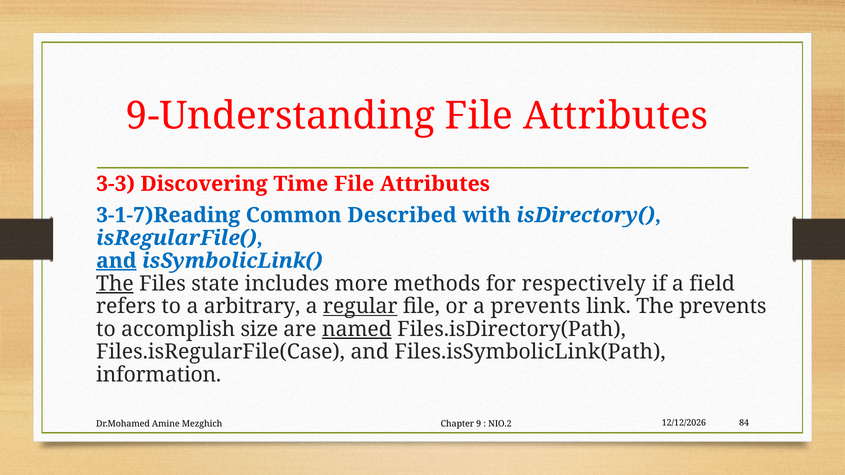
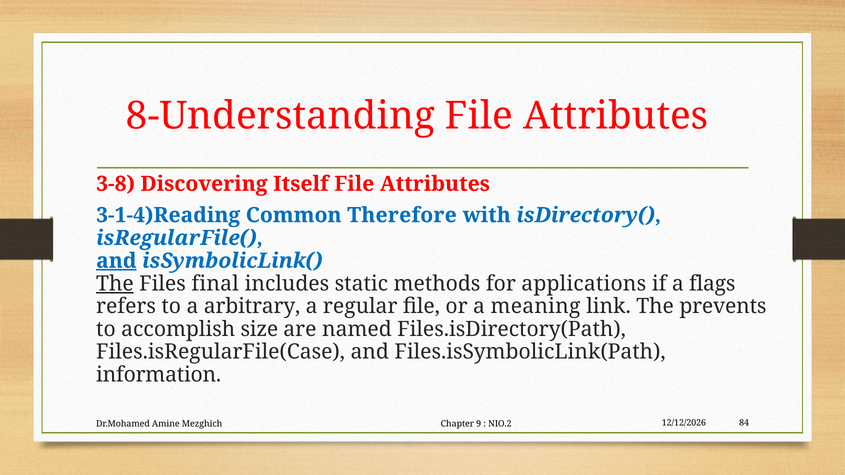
9-Understanding: 9-Understanding -> 8-Understanding (280, 116)
3-3: 3-3 -> 3-8 (116, 184)
Time: Time -> Itself (301, 184)
3-1-7)Reading: 3-1-7)Reading -> 3-1-4)Reading (168, 215)
Described: Described -> Therefore (402, 215)
state: state -> final (215, 284)
more: more -> static (361, 284)
respectively: respectively -> applications (584, 284)
field: field -> flags (712, 284)
regular underline: present -> none (360, 307)
a prevents: prevents -> meaning (536, 307)
named underline: present -> none (357, 329)
